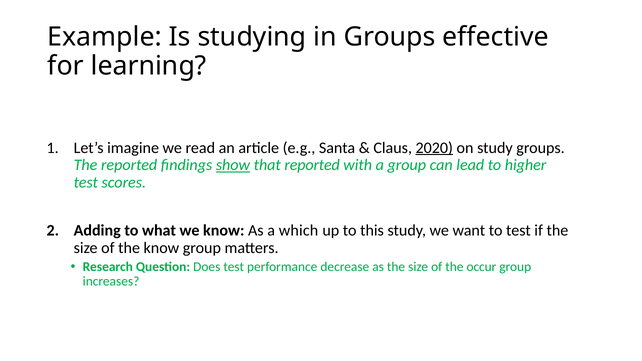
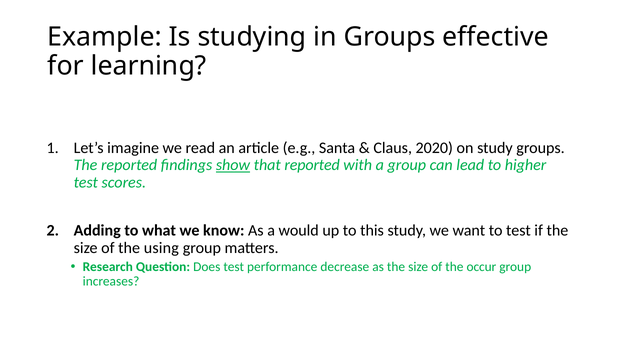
2020 underline: present -> none (434, 148)
which: which -> would (299, 231)
the know: know -> using (161, 248)
